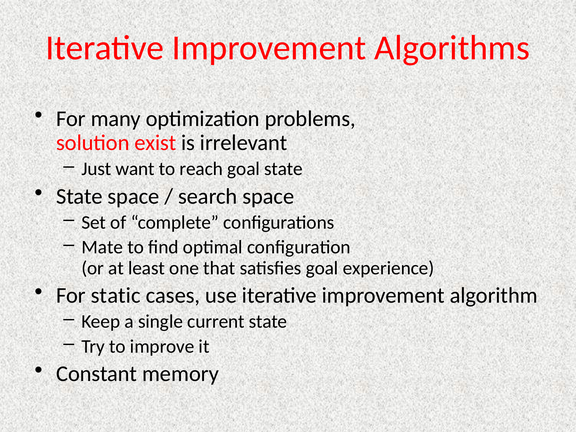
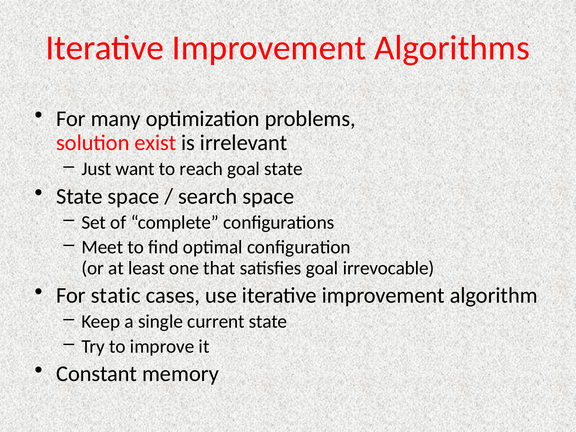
Mate: Mate -> Meet (102, 247)
experience: experience -> irrevocable (389, 268)
